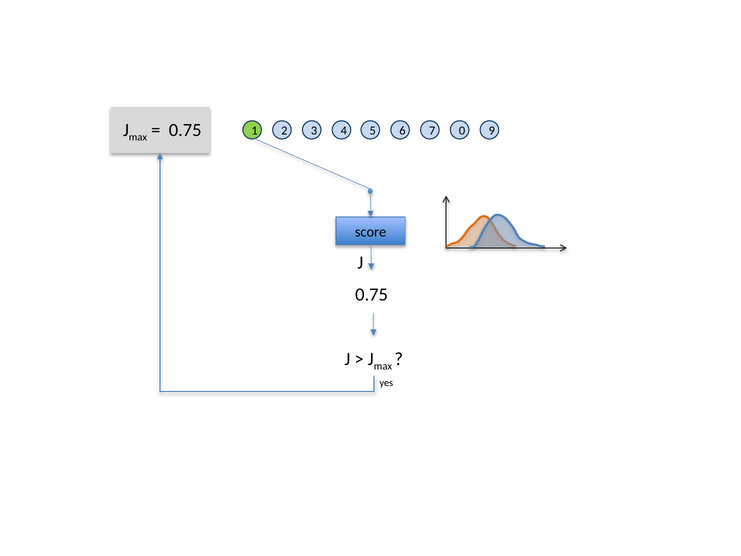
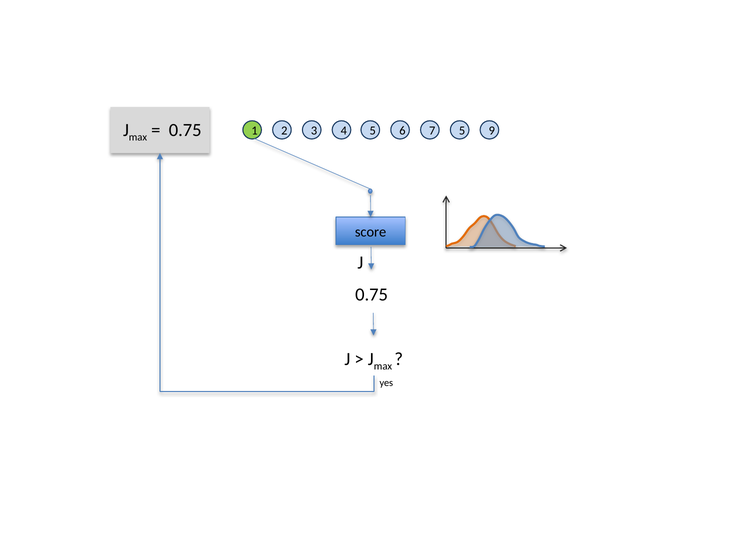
7 0: 0 -> 5 (462, 131)
